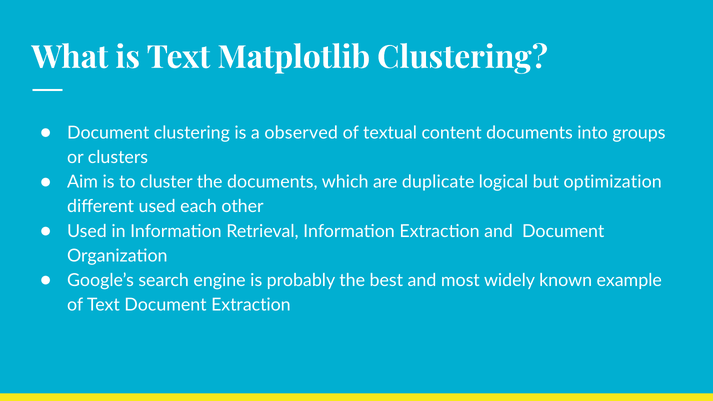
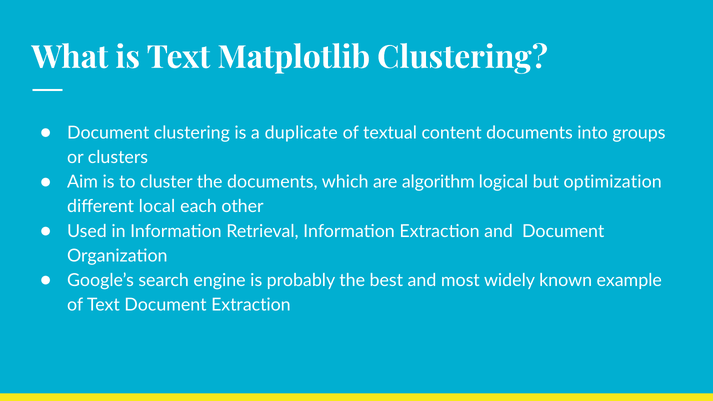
observed: observed -> duplicate (301, 133)
duplicate: duplicate -> algorithm (438, 182)
different used: used -> local (157, 207)
